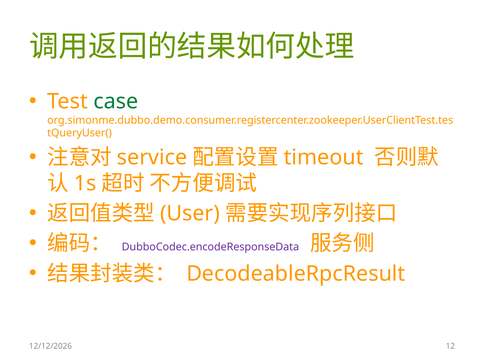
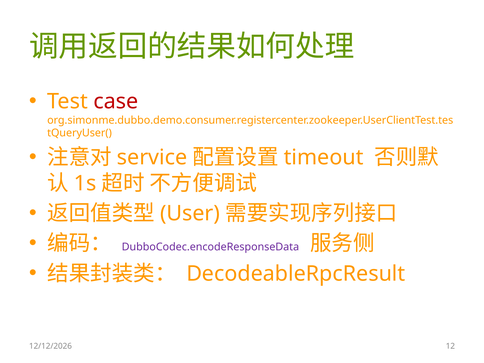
case colour: green -> red (116, 102)
